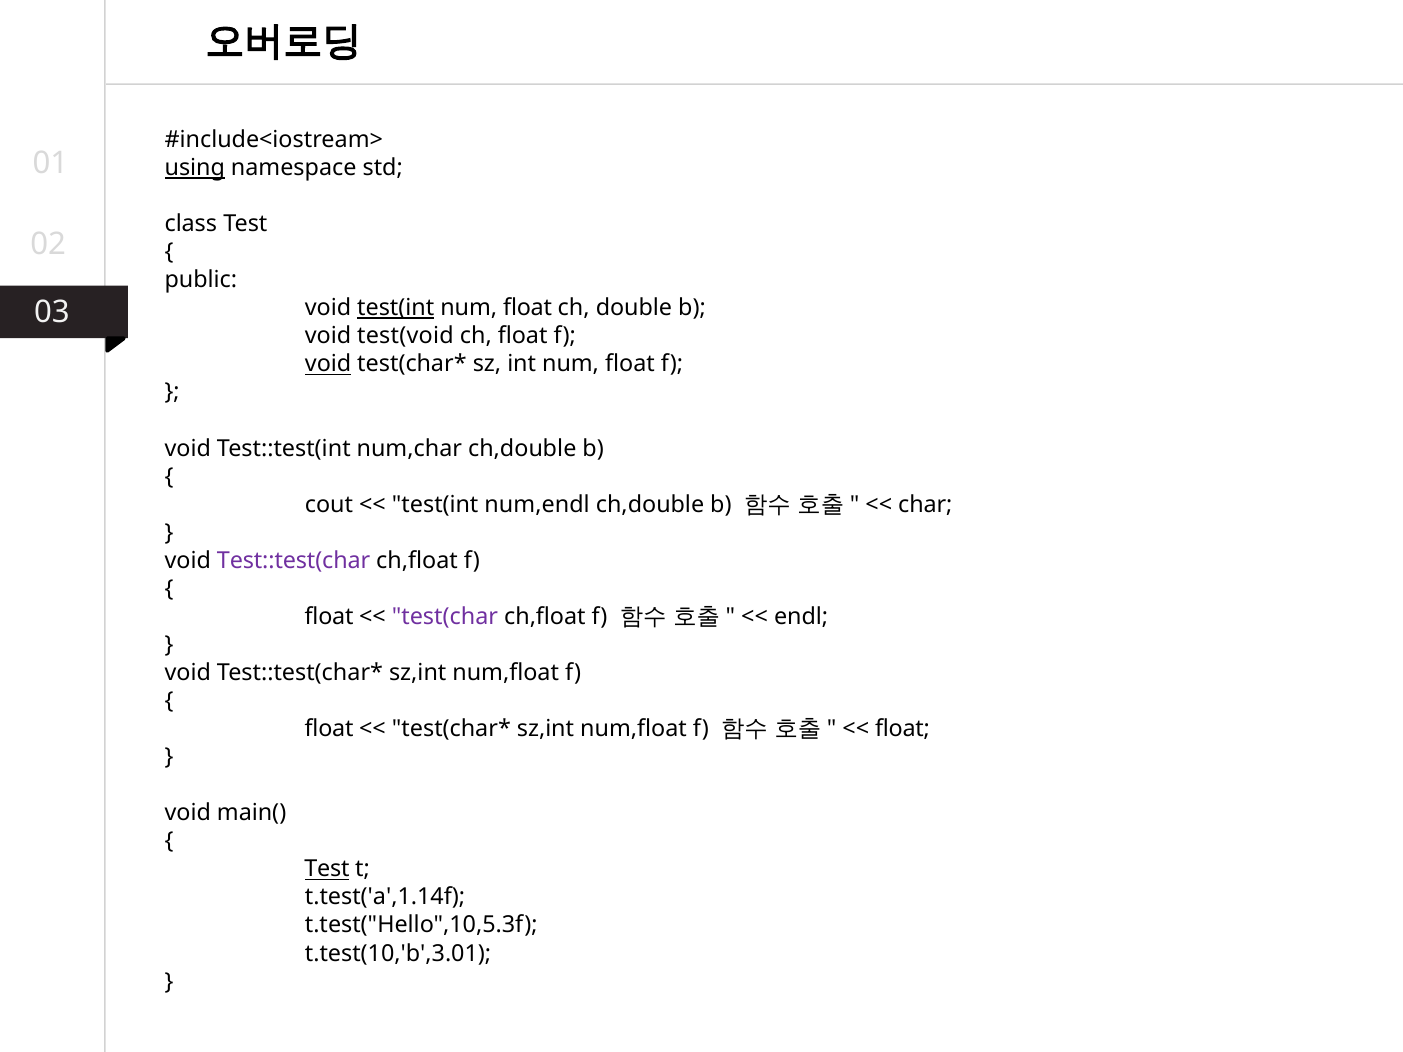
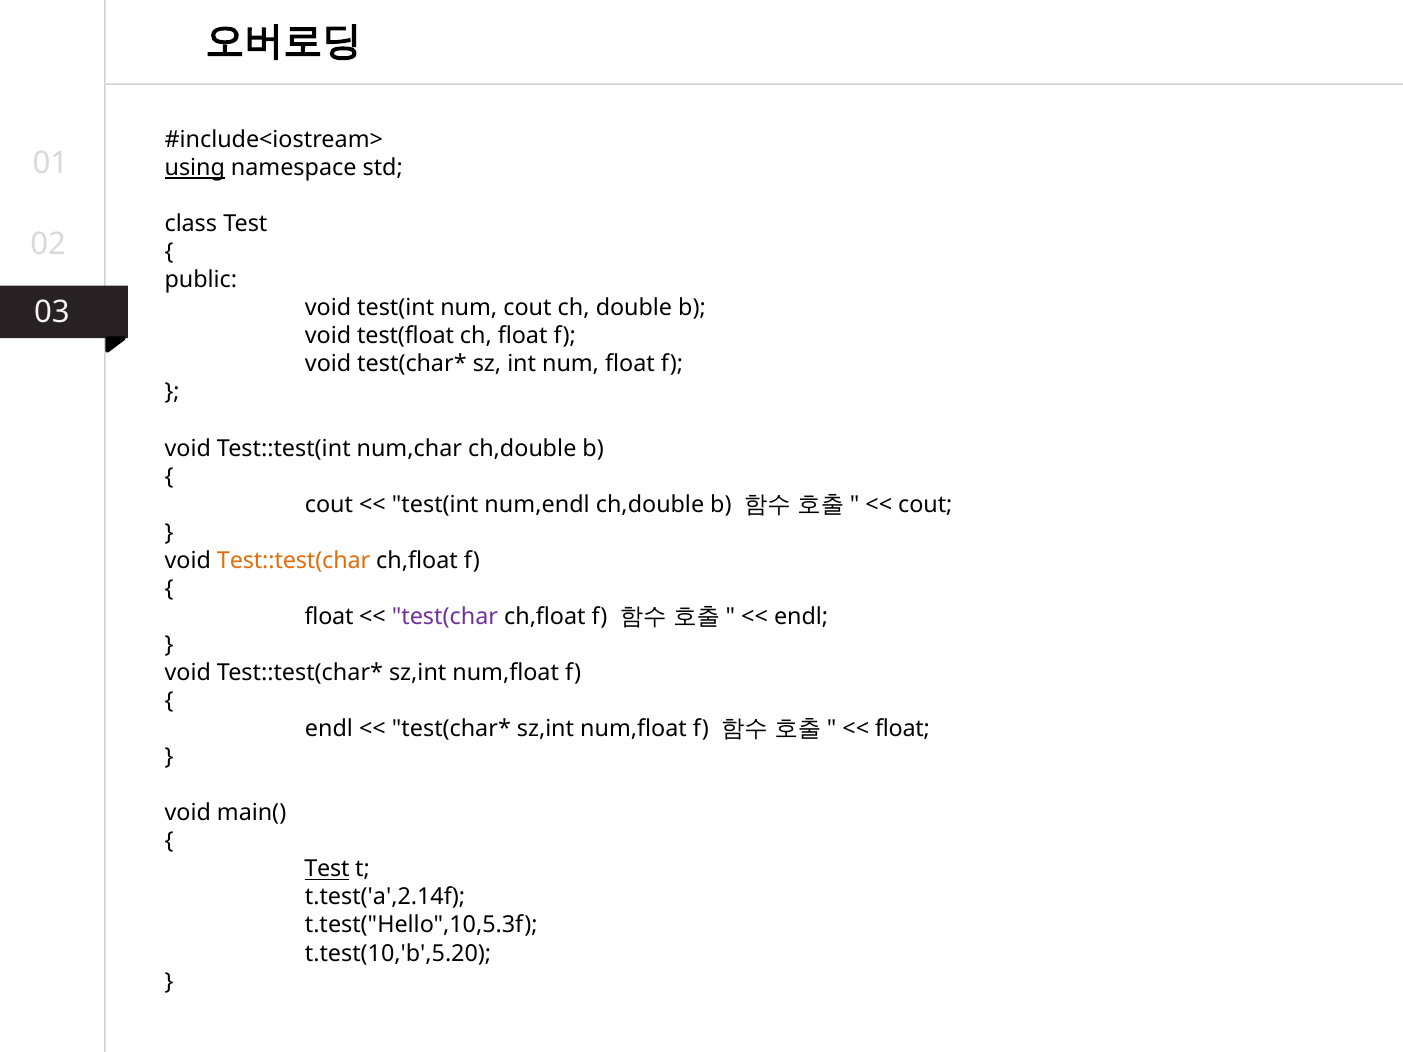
test(int underline: present -> none (396, 308)
float: float -> cout (527, 308)
test(void: test(void -> test(float (406, 336)
void underline: present -> none (328, 364)
char: char -> cout (925, 505)
Test::test(char colour: purple -> orange (294, 561)
float: float -> endl (329, 729)
t.test('a',1.14f: t.test('a',1.14f -> t.test('a',2.14f (385, 897)
t.test(10,'b',3.01: t.test(10,'b',3.01 -> t.test(10,'b',5.20 (398, 954)
